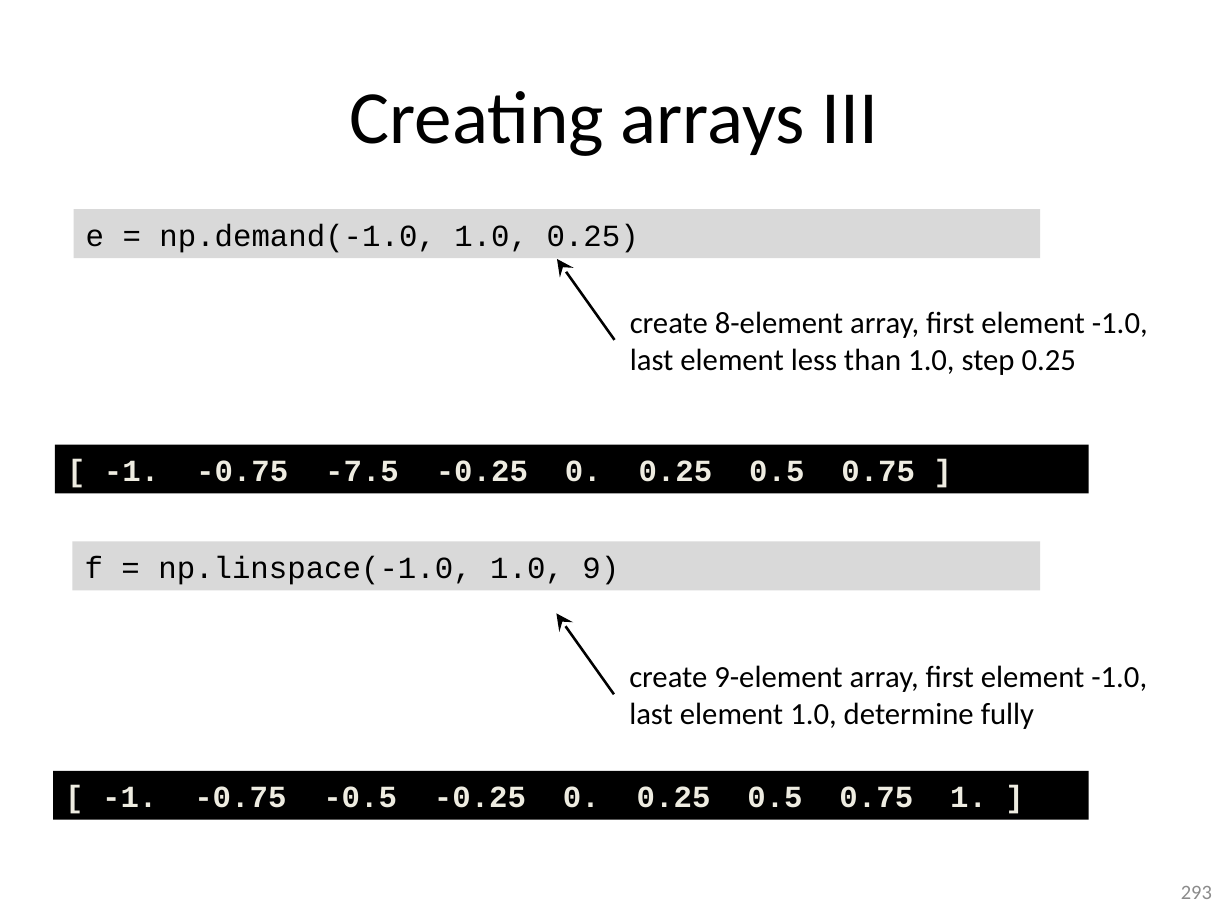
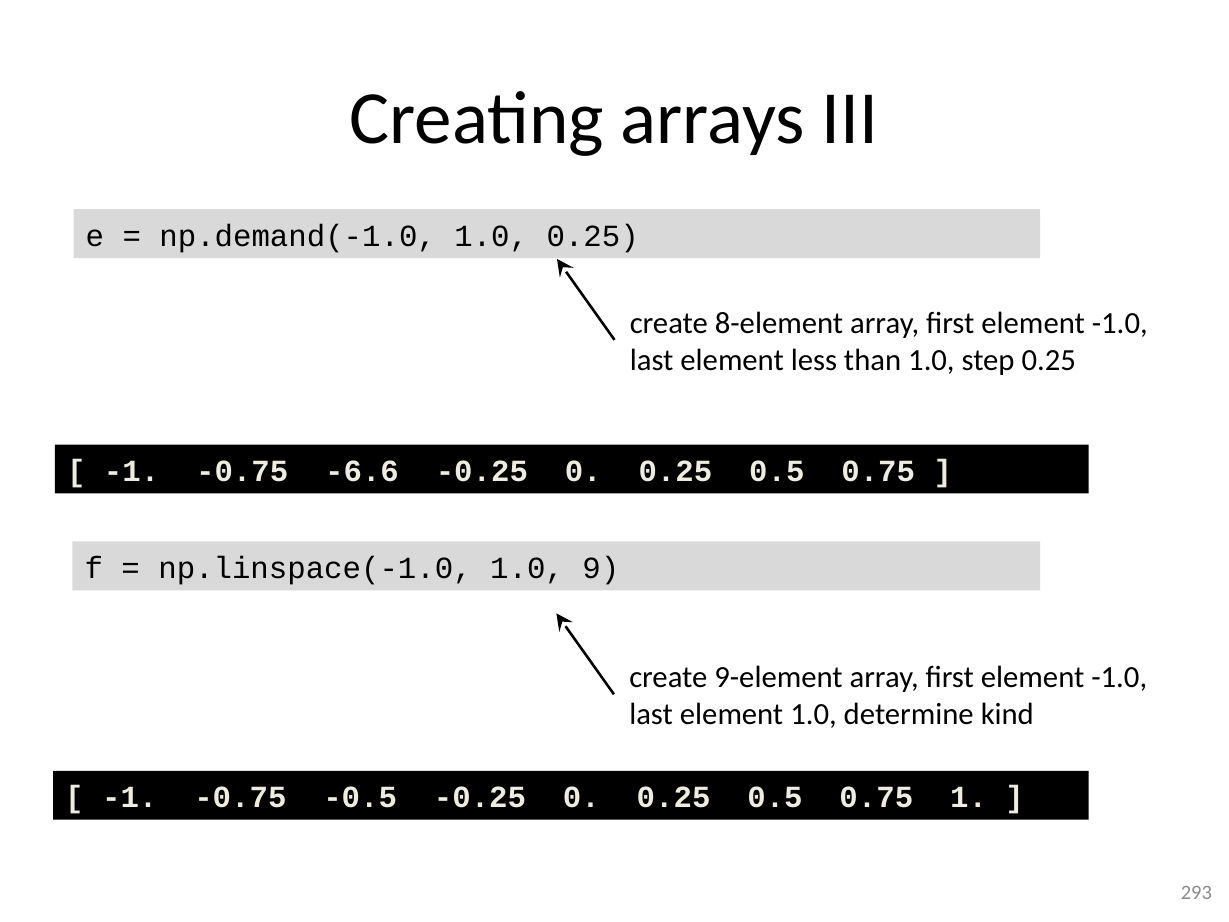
-7.5: -7.5 -> -6.6 (362, 471)
fully: fully -> kind (1007, 714)
